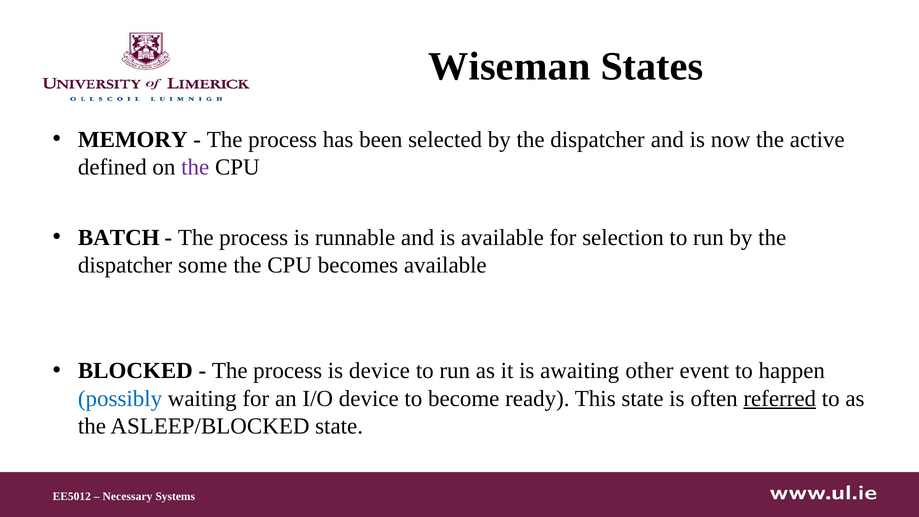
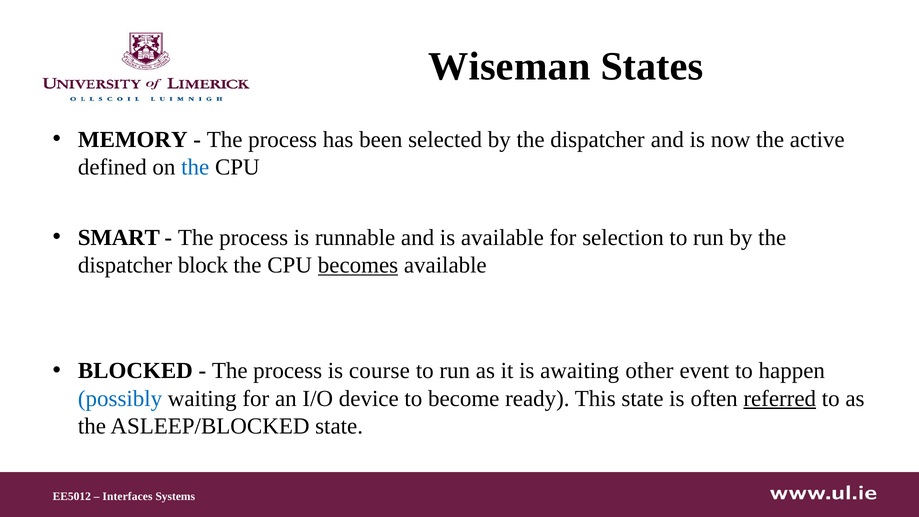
the colour: purple -> blue (195, 167)
BATCH: BATCH -> SMART (119, 238)
some: some -> block (203, 265)
becomes underline: none -> present (358, 265)
is device: device -> course (379, 371)
Necessary: Necessary -> Interfaces (127, 497)
